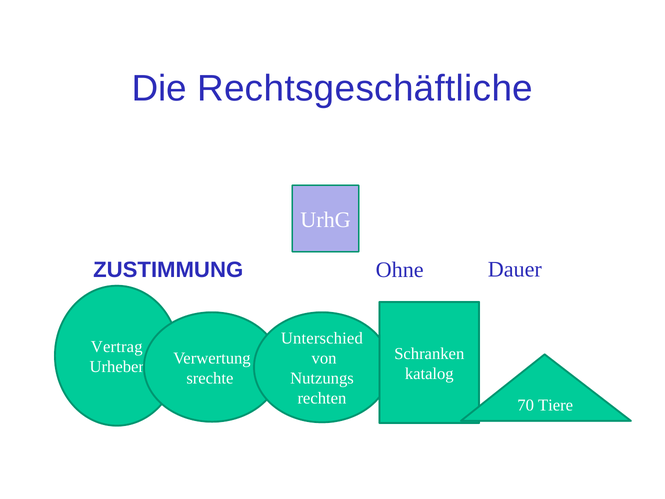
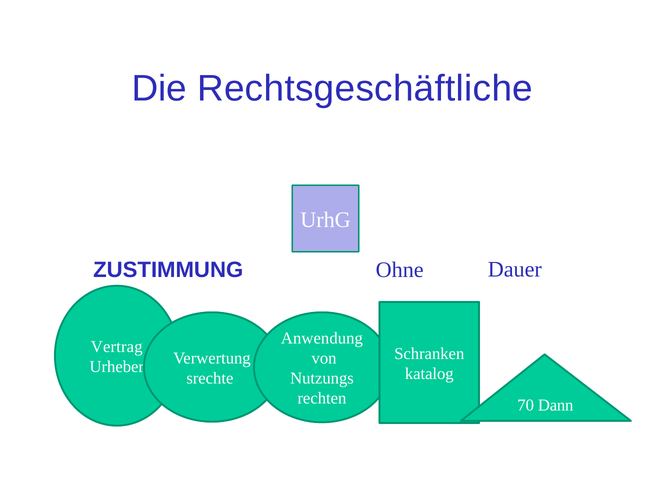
Unterschied: Unterschied -> Anwendung (322, 338)
Tiere: Tiere -> Dann (556, 405)
